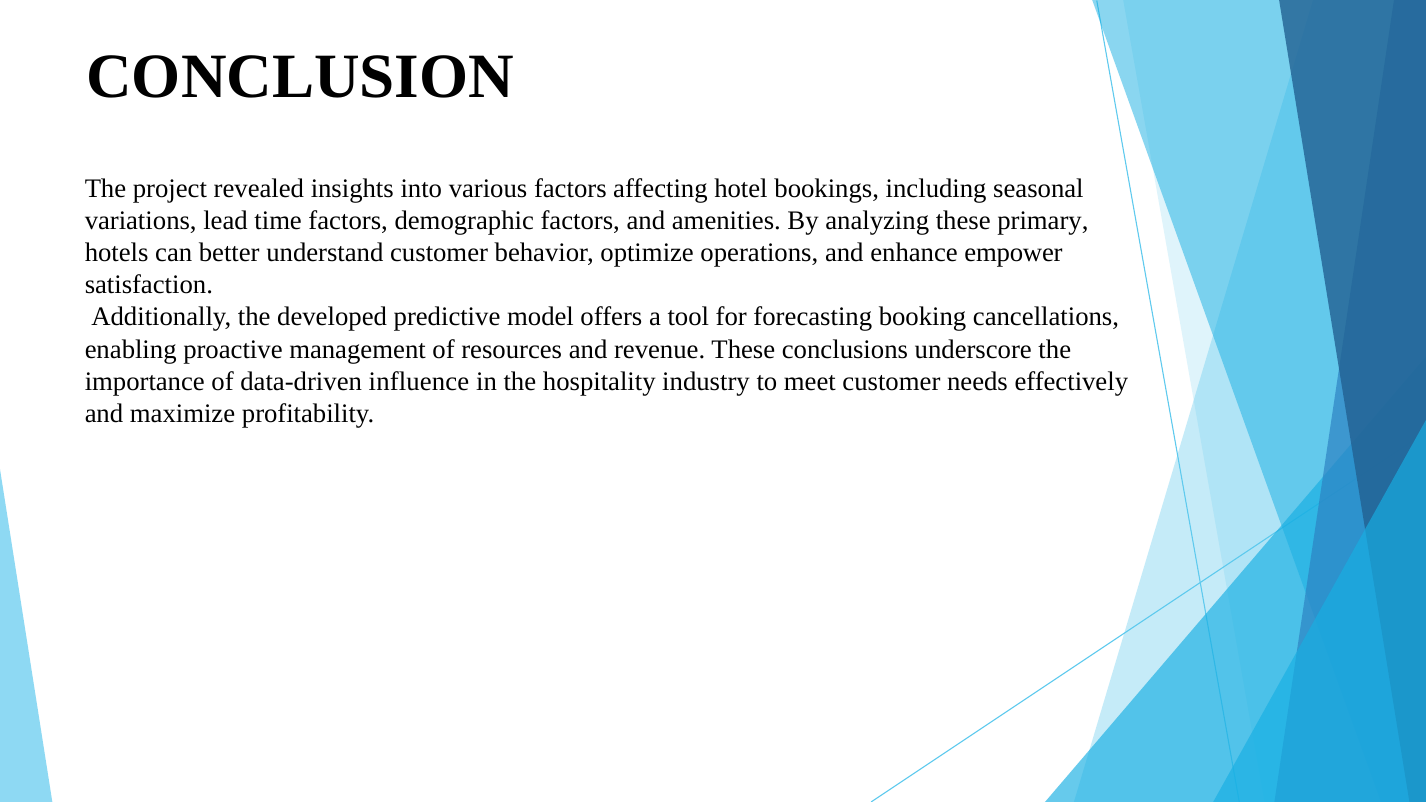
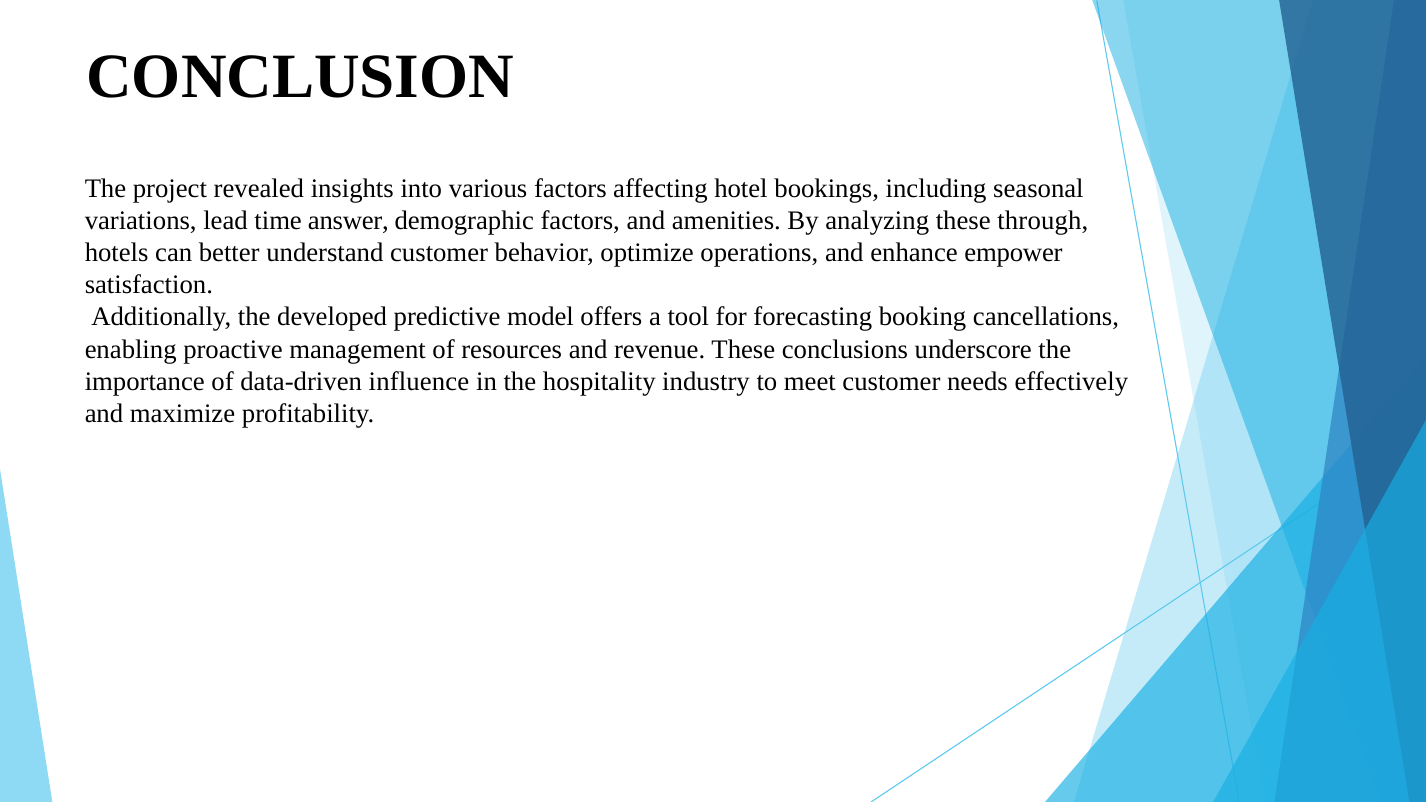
time factors: factors -> answer (348, 221)
primary: primary -> through (1043, 221)
